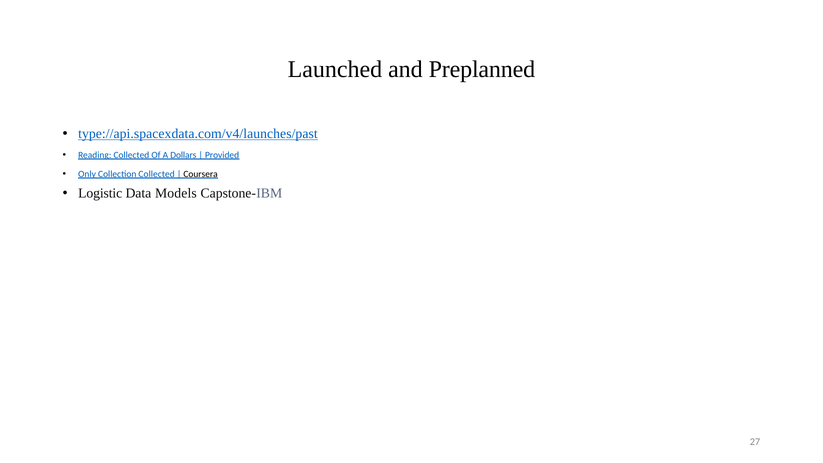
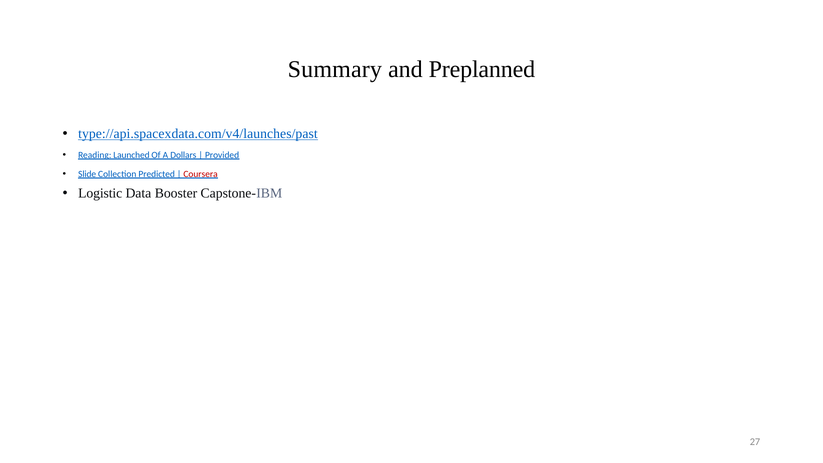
Launched: Launched -> Summary (335, 69)
Reading Collected: Collected -> Launched (131, 155)
Only: Only -> Slide (87, 174)
Collection Collected: Collected -> Predicted (157, 174)
Coursera colour: black -> red (201, 174)
Models: Models -> Booster (176, 193)
